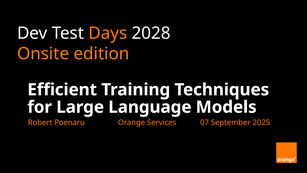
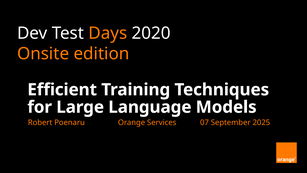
2028: 2028 -> 2020 (151, 33)
